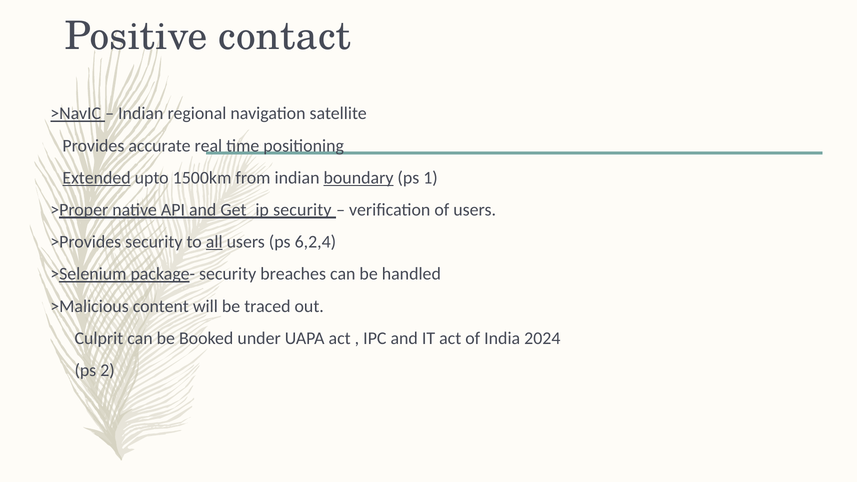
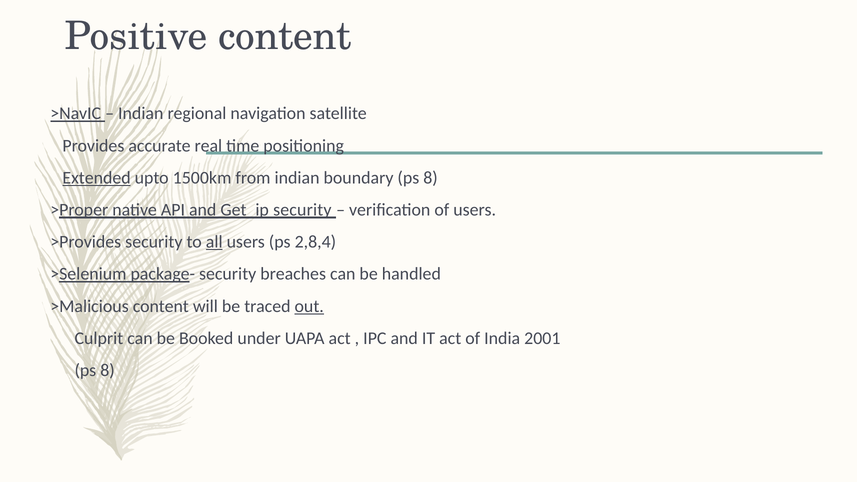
Positive contact: contact -> content (285, 36)
boundary underline: present -> none (358, 178)
1: 1 -> 8 (431, 178)
6,2,4: 6,2,4 -> 2,8,4 (315, 242)
out underline: none -> present (309, 306)
2024: 2024 -> 2001 (542, 338)
2: 2 -> 8 (107, 370)
